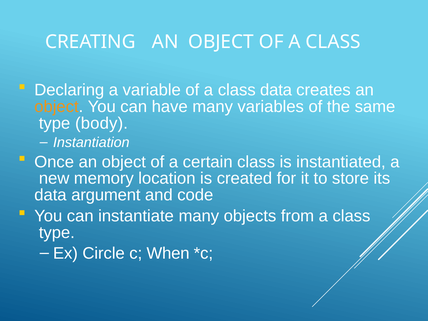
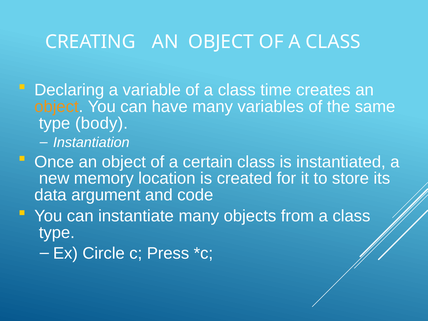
class data: data -> time (276, 90)
When: When -> Press (168, 253)
